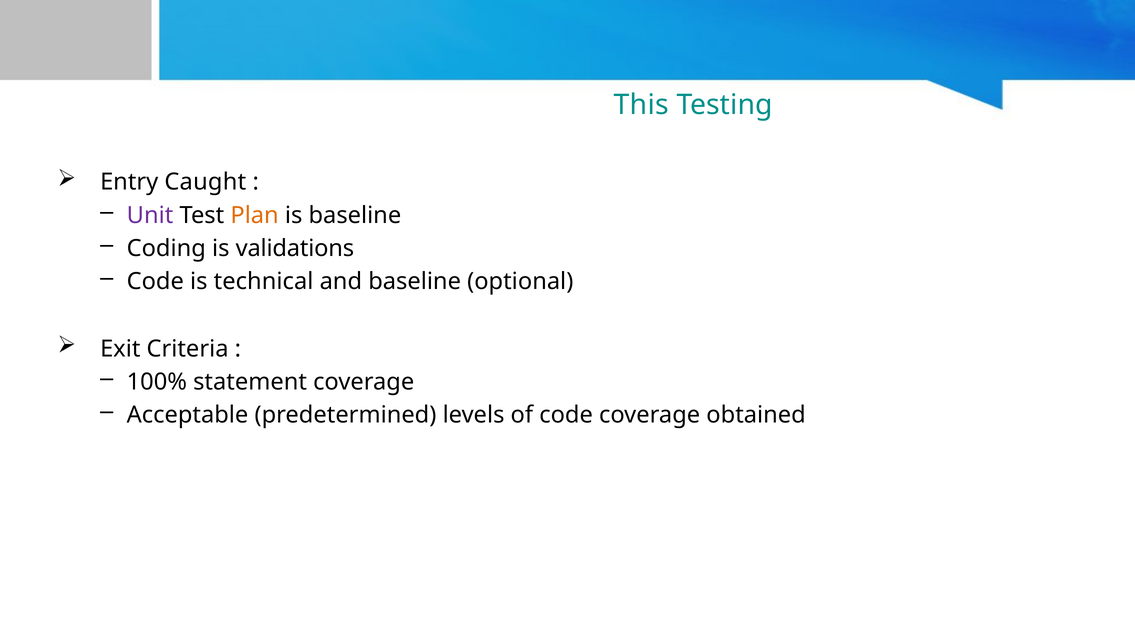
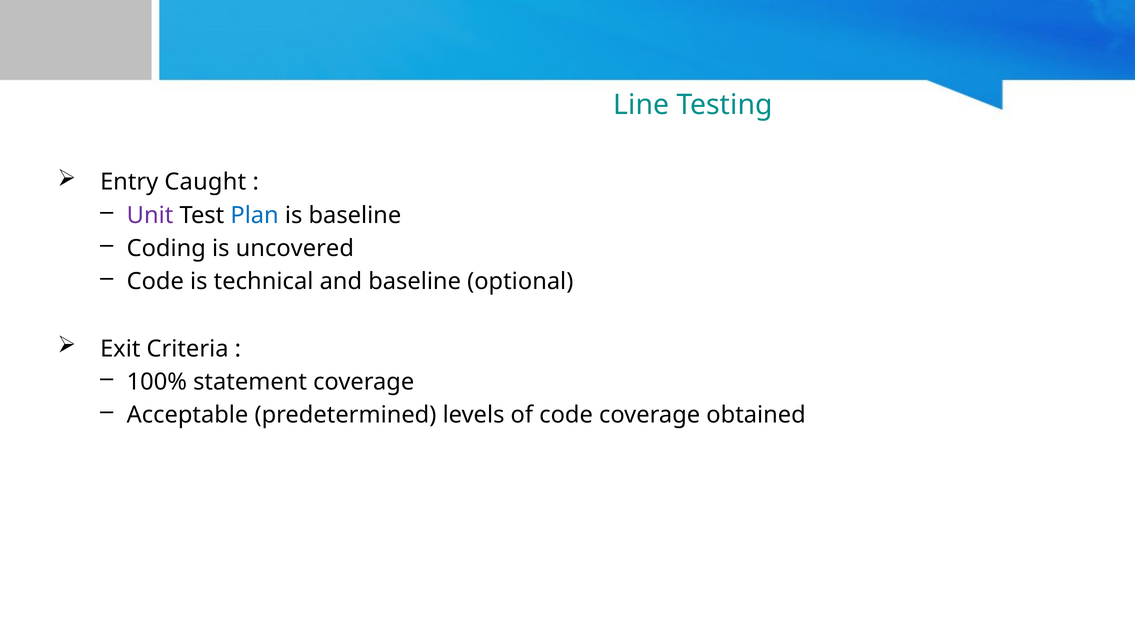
This: This -> Line (641, 105)
Plan colour: orange -> blue (255, 215)
validations: validations -> uncovered (295, 248)
